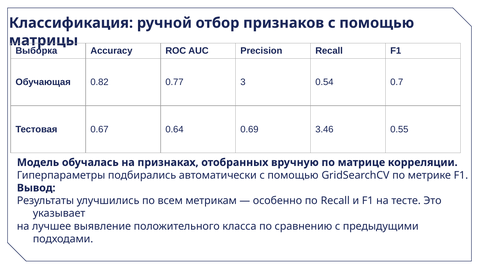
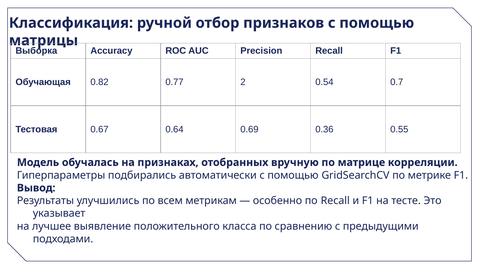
3: 3 -> 2 (243, 82)
3.46: 3.46 -> 0.36 (324, 130)
